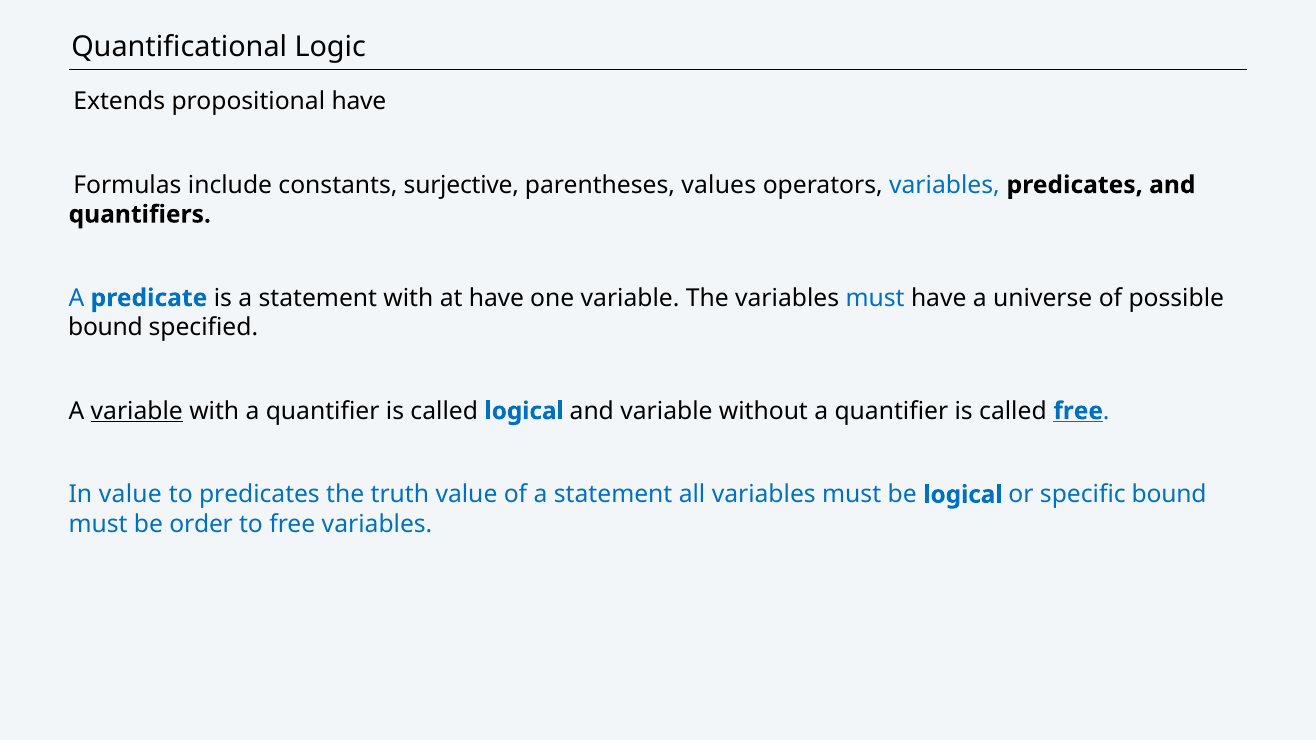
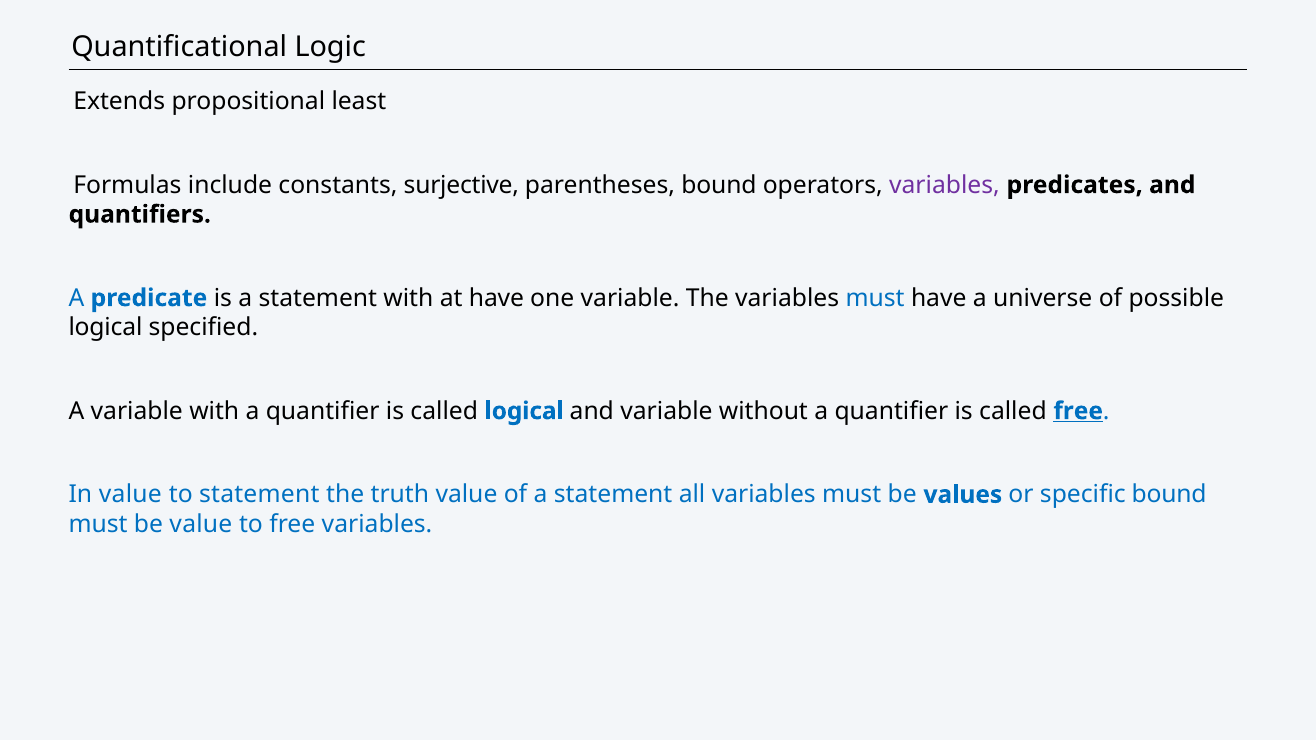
propositional have: have -> least (359, 101)
parentheses values: values -> bound (719, 185)
variables colour: blue -> purple (944, 185)
bound: bound -> logical (105, 328)
variable underline: present -> none (137, 411)
to predicates: predicates -> statement (259, 495)
be logical: logical -> values (963, 495)
be order: order -> value (201, 524)
